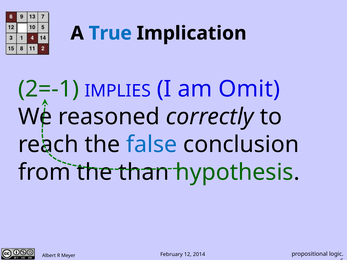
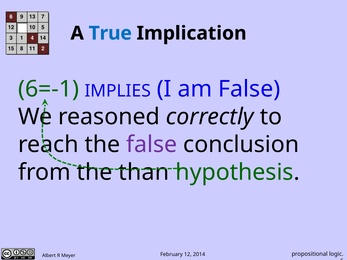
2=-1: 2=-1 -> 6=-1 (49, 89)
am Omit: Omit -> False (249, 89)
false colour: blue -> purple (152, 145)
